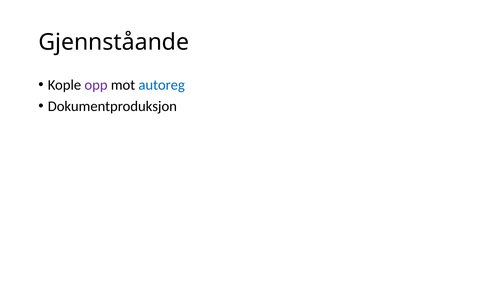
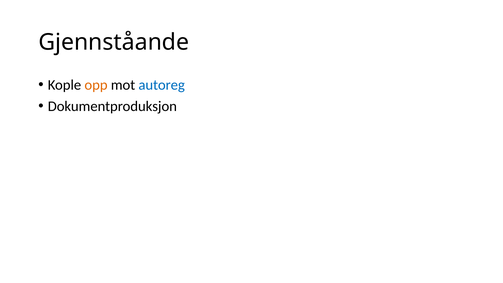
opp colour: purple -> orange (96, 85)
